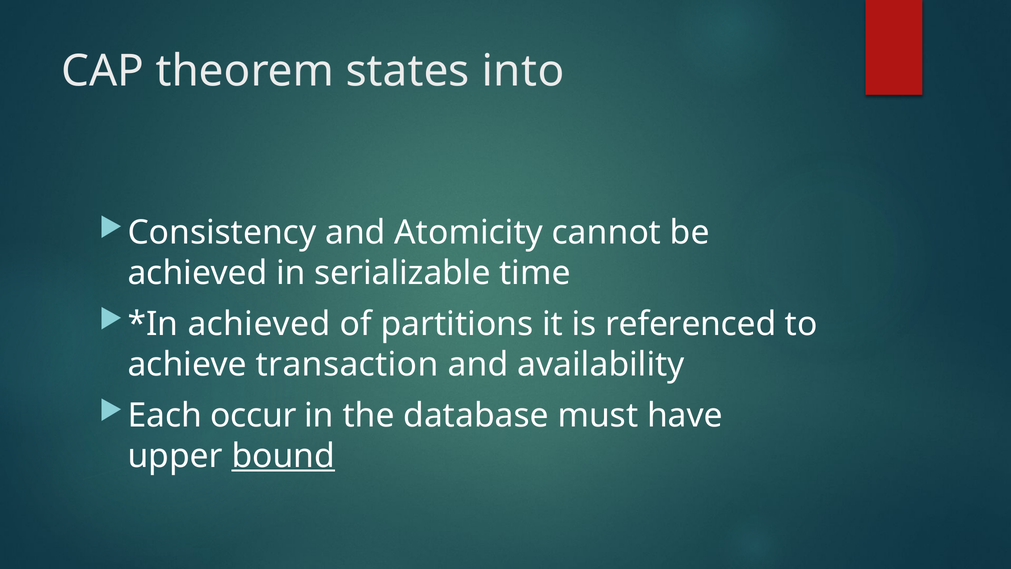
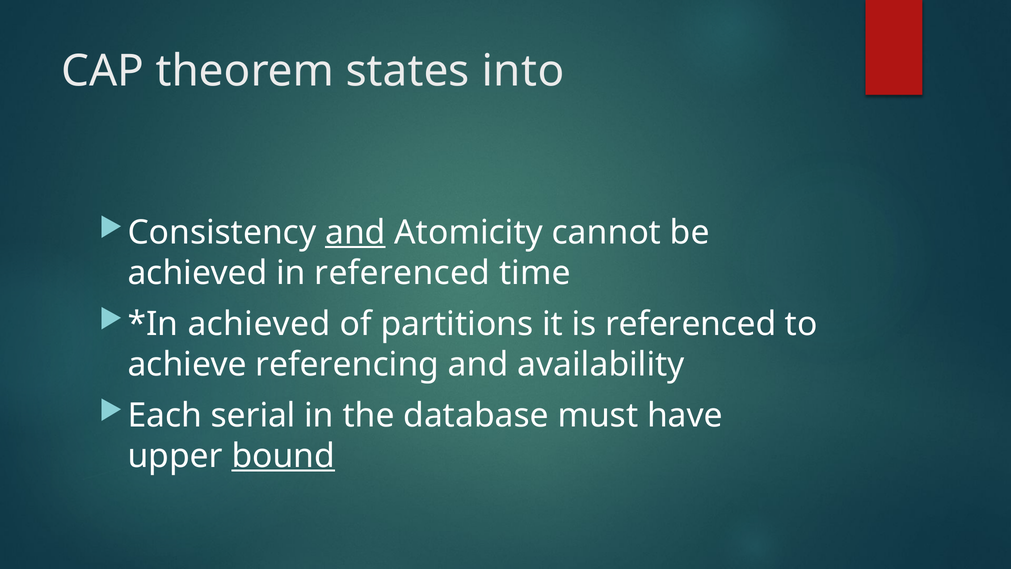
and underline: none -> present (355, 232)
in serializable: serializable -> referenced (402, 273)
transaction: transaction -> referencing (347, 364)
occur: occur -> serial (253, 415)
